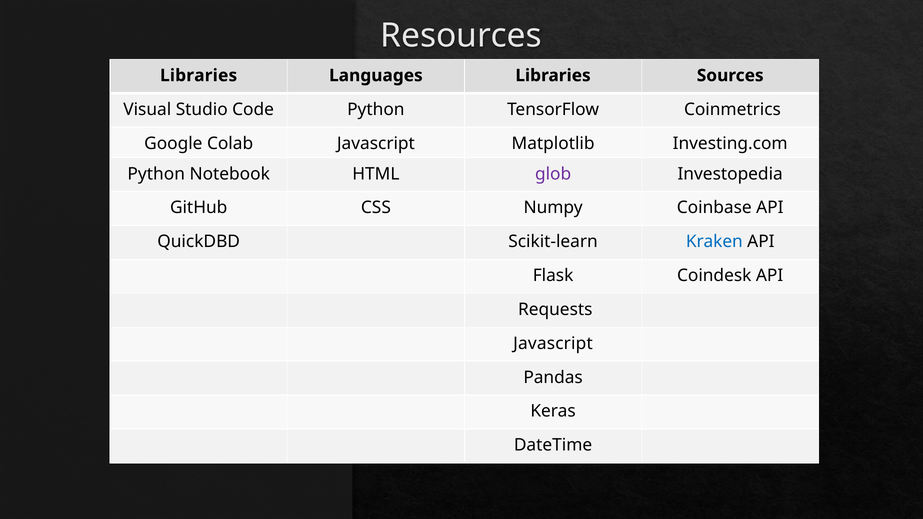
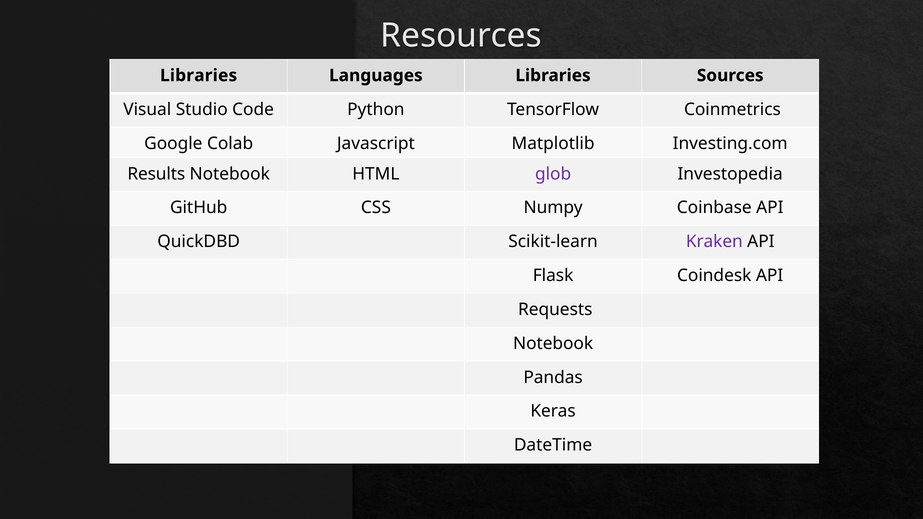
Python: Python -> Results (156, 174)
Kraken colour: blue -> purple (714, 242)
Javascript: Javascript -> Notebook (553, 344)
